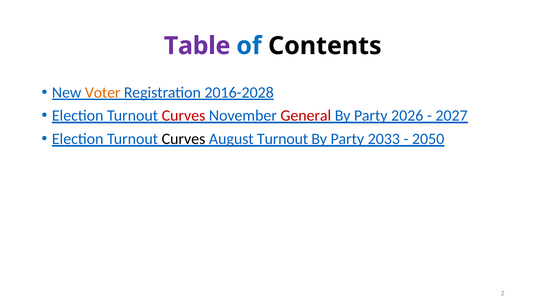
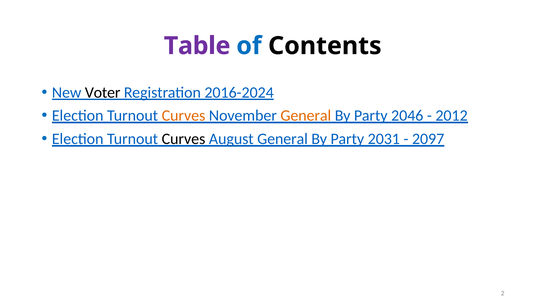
Voter colour: orange -> black (103, 93)
2016-2028: 2016-2028 -> 2016-2024 (239, 93)
Curves colour: red -> orange (184, 116)
General colour: red -> orange (306, 116)
2026: 2026 -> 2046 (407, 116)
2027: 2027 -> 2012 (452, 116)
August Turnout: Turnout -> General (283, 139)
2033: 2033 -> 2031 (384, 139)
2050: 2050 -> 2097 (428, 139)
